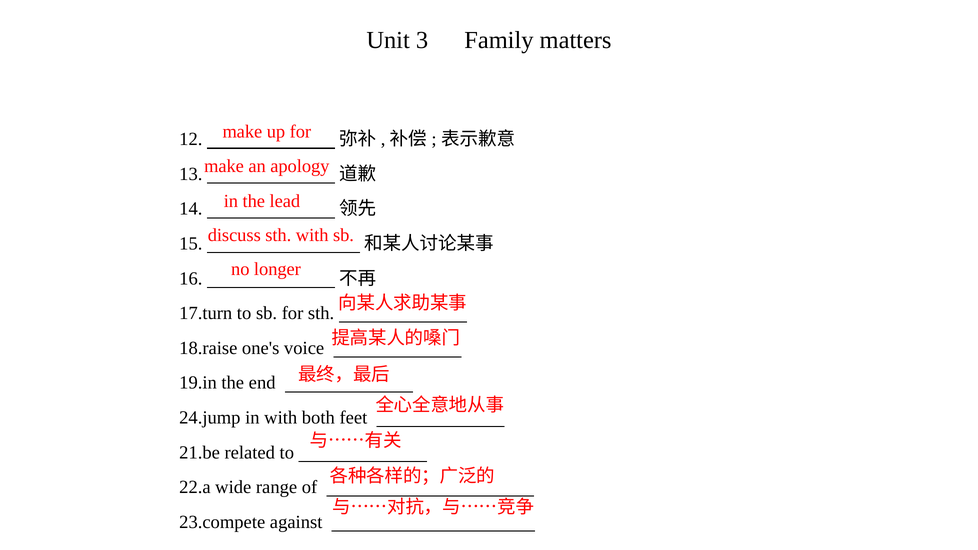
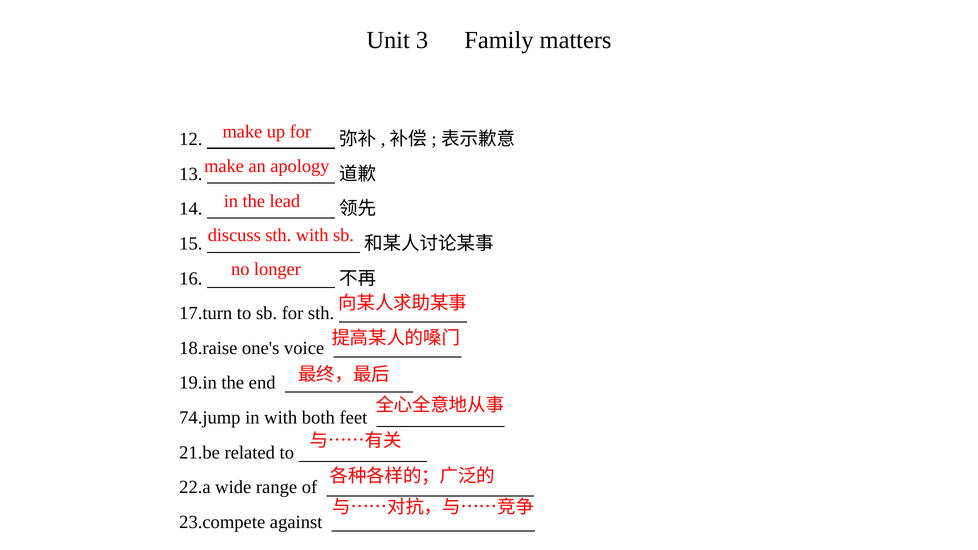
24.jump: 24.jump -> 74.jump (210, 418)
